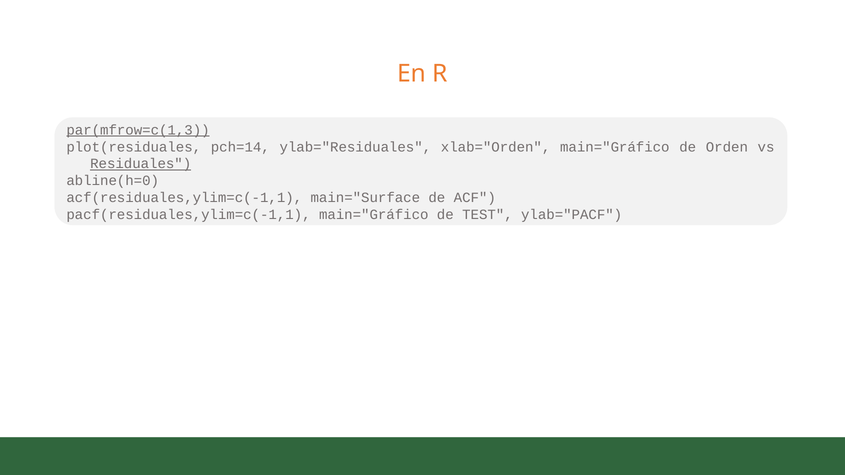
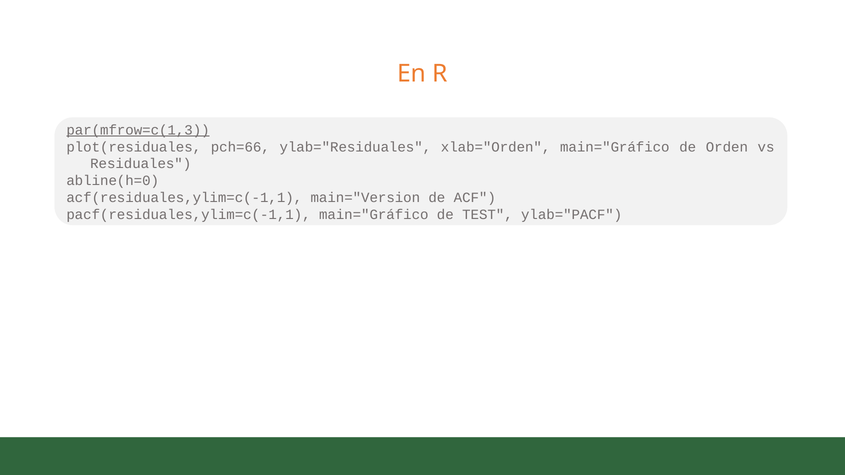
pch=14: pch=14 -> pch=66 (240, 147)
Residuales underline: present -> none (141, 164)
main="Surface: main="Surface -> main="Version (365, 198)
